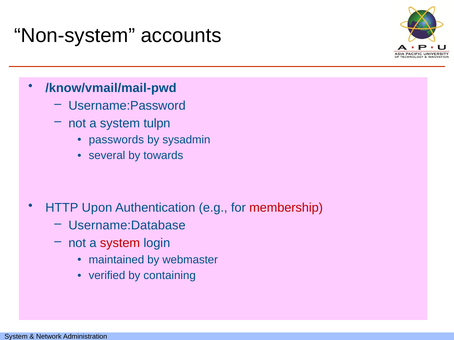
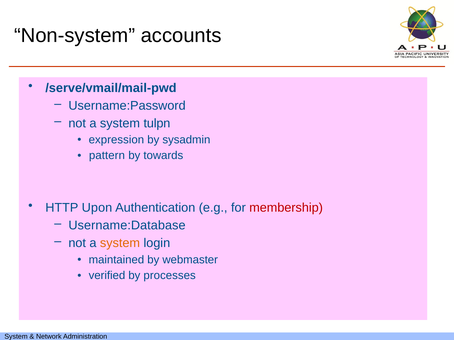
/know/vmail/mail-pwd: /know/vmail/mail-pwd -> /serve/vmail/mail-pwd (111, 88)
passwords: passwords -> expression (116, 140)
several: several -> pattern (107, 156)
system colour: red -> orange (120, 243)
containing: containing -> processes (170, 276)
